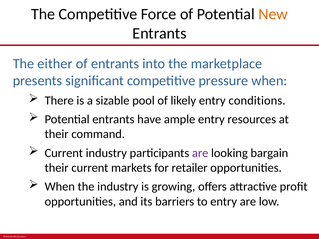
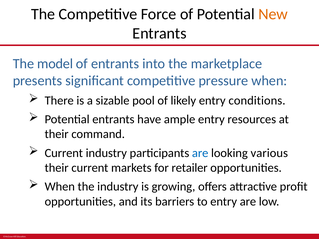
either: either -> model (55, 64)
are colour: purple -> blue (200, 153)
bargain: bargain -> various (269, 153)
